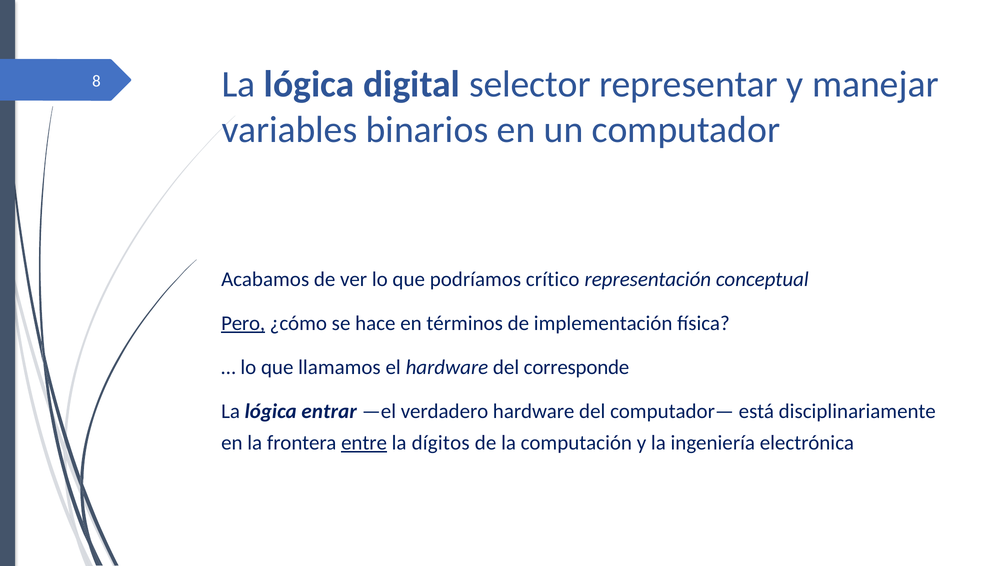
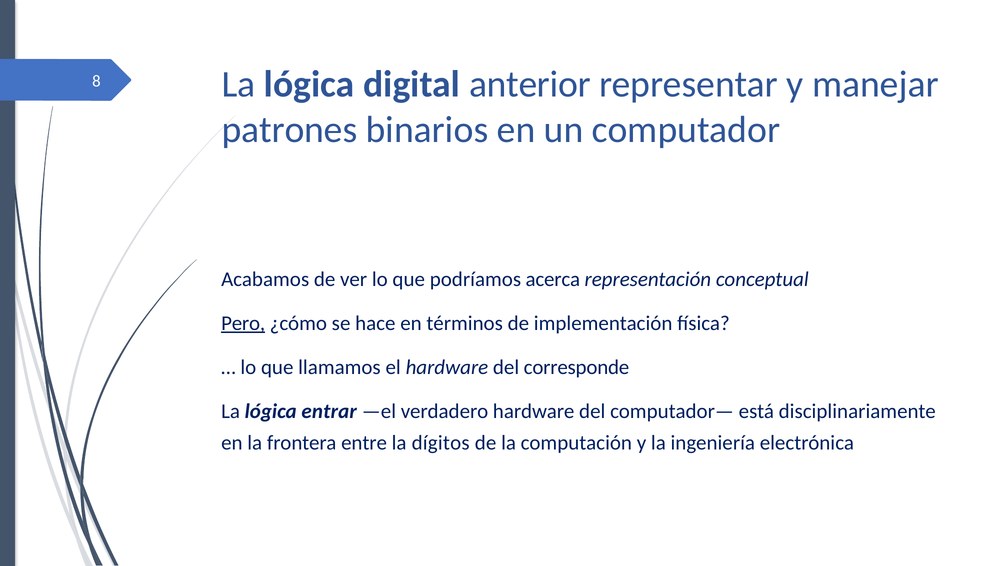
selector: selector -> anterior (530, 84)
variables: variables -> patrones (289, 130)
crítico: crítico -> acerca (553, 279)
entre underline: present -> none (364, 443)
